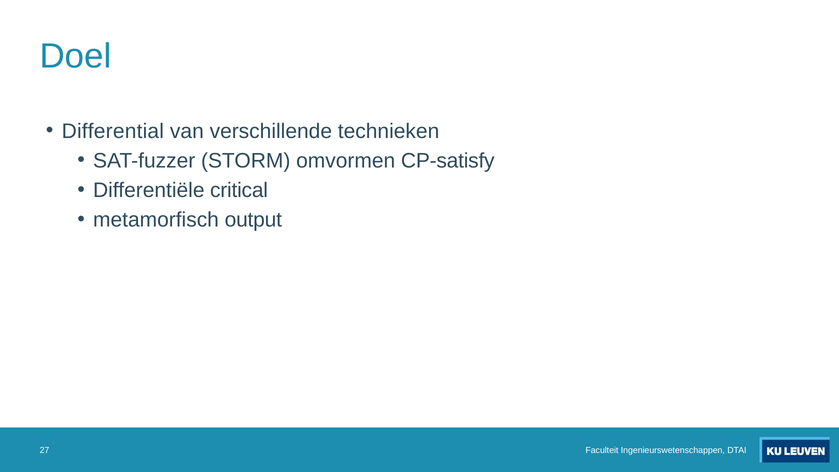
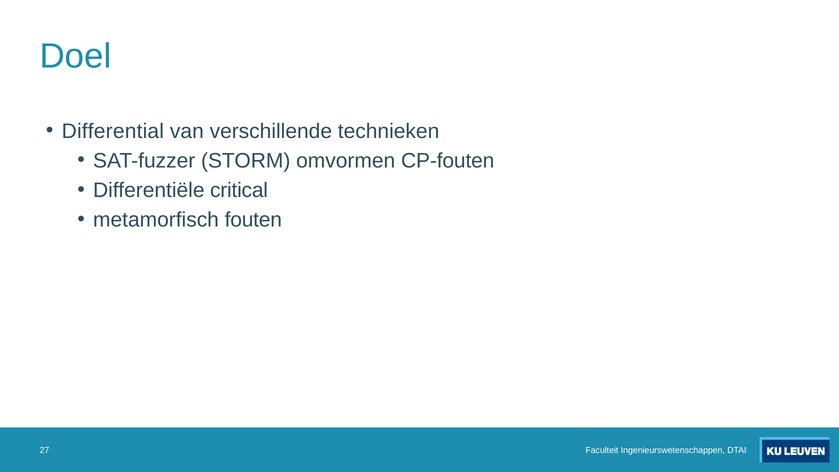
CP-satisfy: CP-satisfy -> CP-fouten (448, 161)
output: output -> fouten (253, 220)
